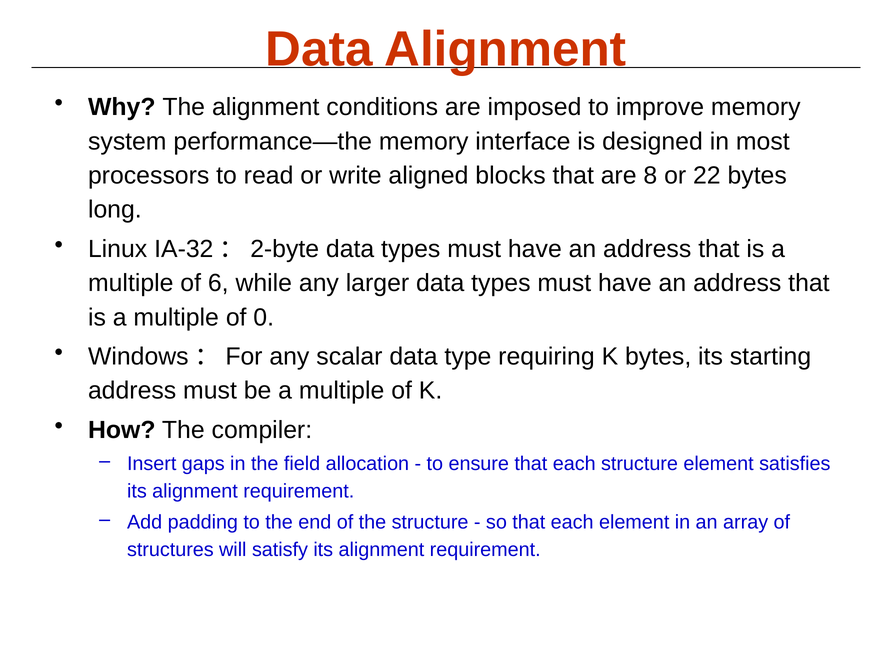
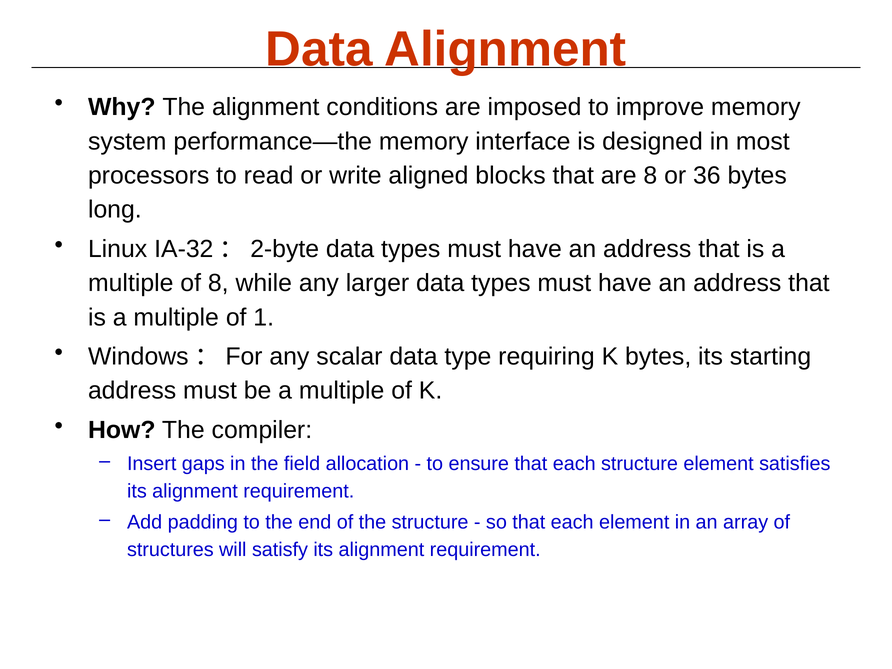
22: 22 -> 36 (707, 176)
of 6: 6 -> 8 (218, 283)
0: 0 -> 1 (264, 317)
